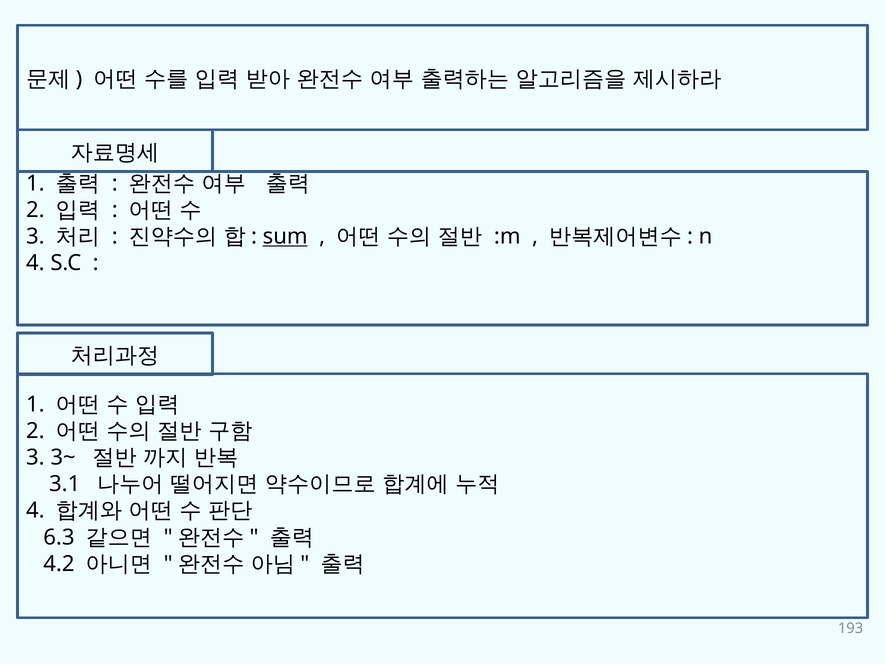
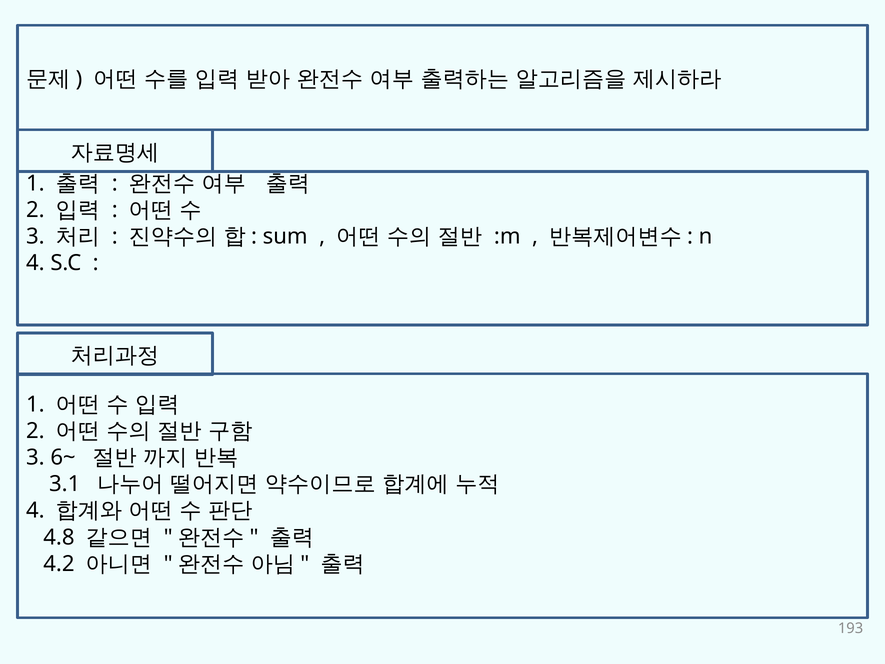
sum underline: present -> none (285, 236)
3~: 3~ -> 6~ (63, 457)
6.3: 6.3 -> 4.8 (59, 537)
